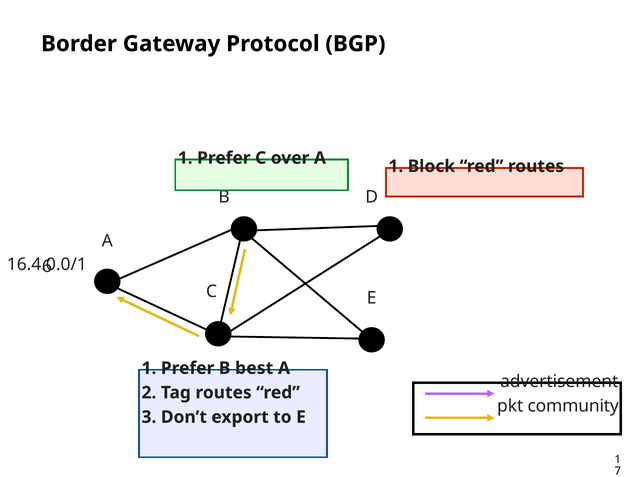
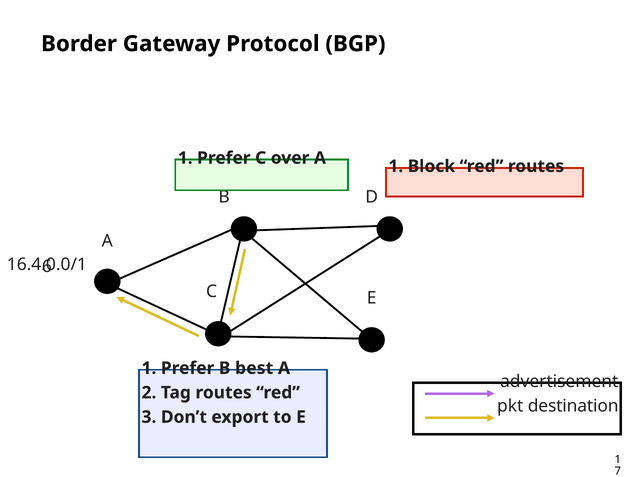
community: community -> destination (573, 406)
